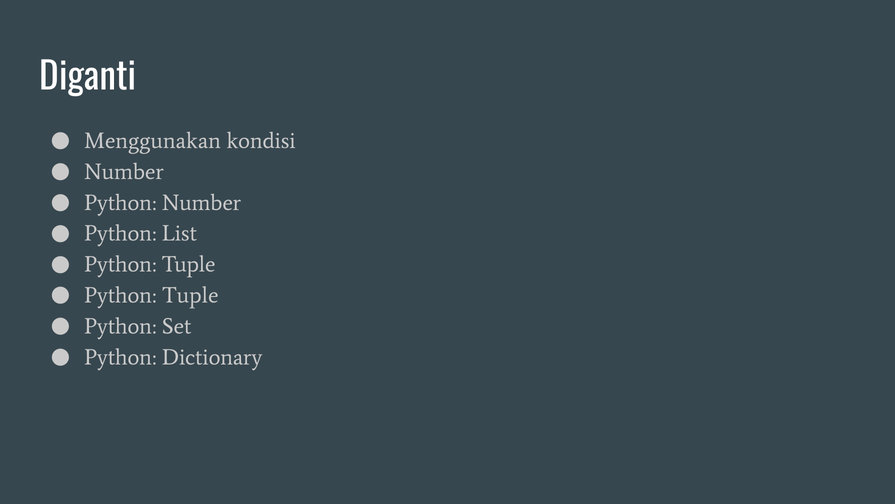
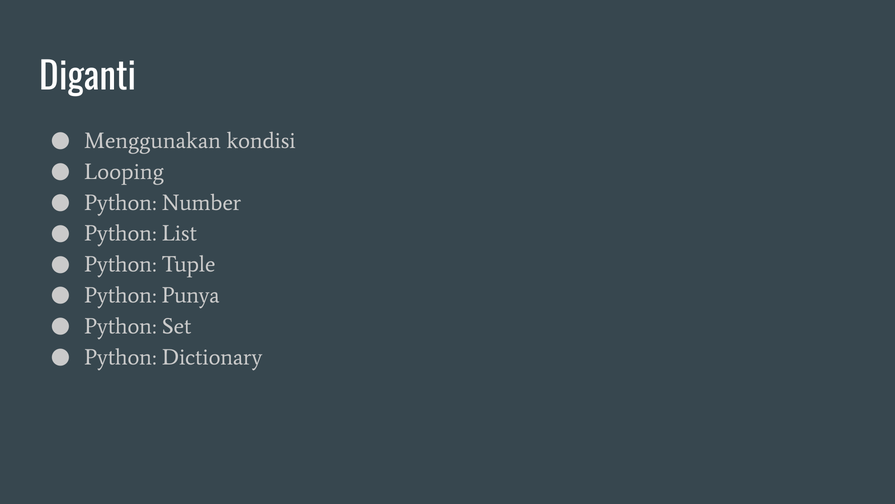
Number: Number -> Looping (124, 172)
Tuple: Tuple -> Punya (191, 295)
